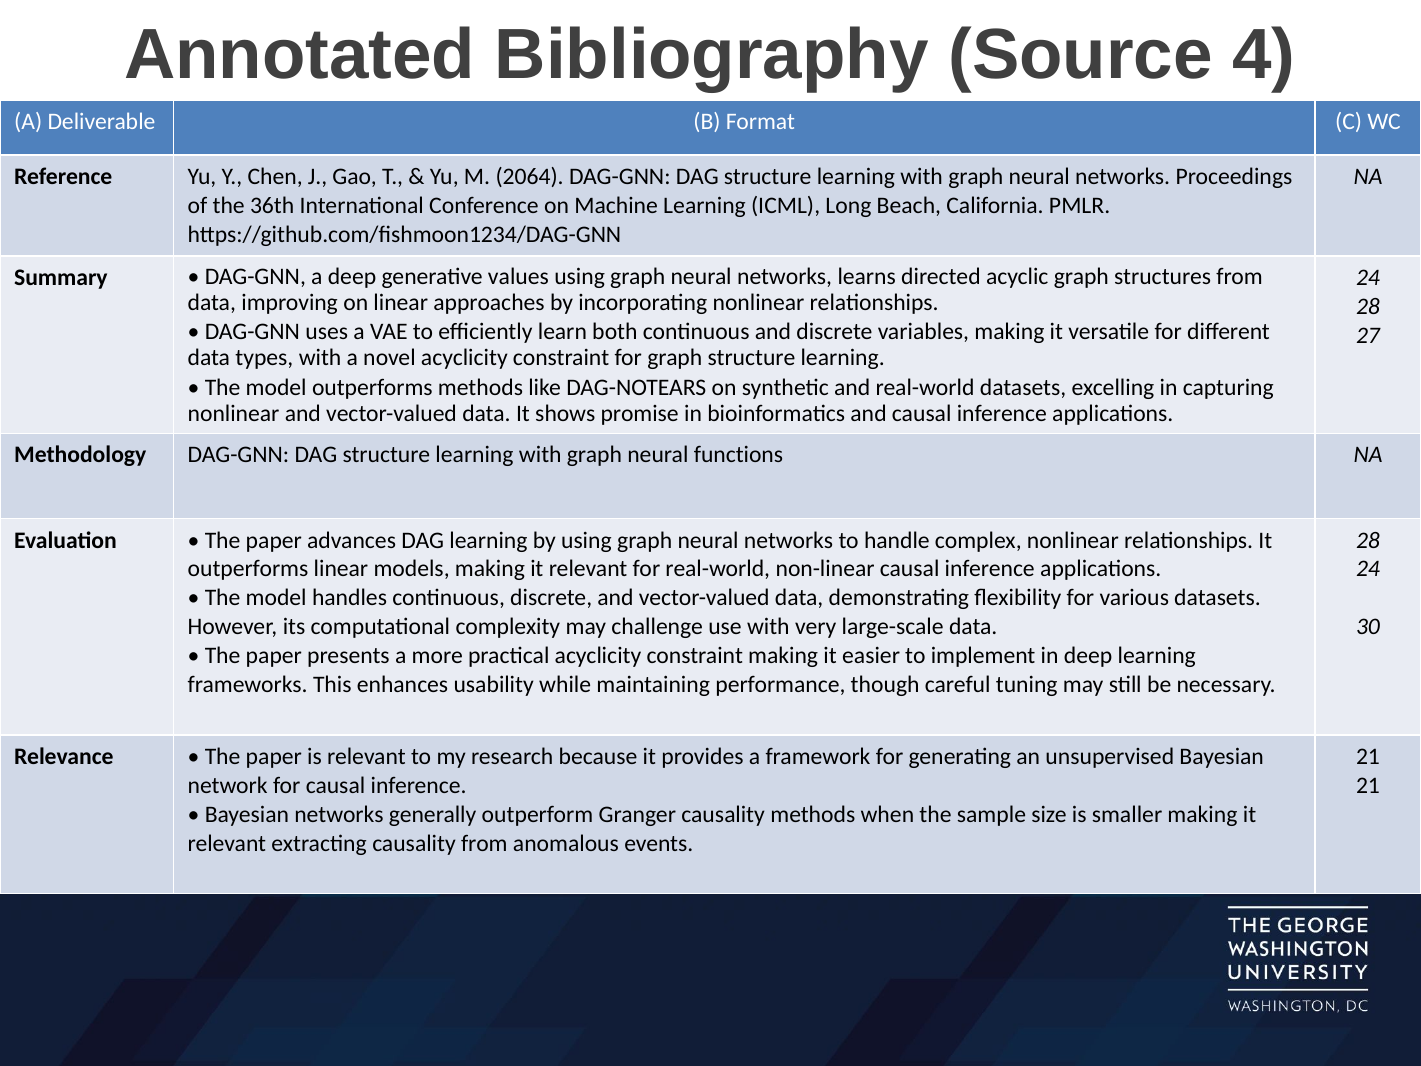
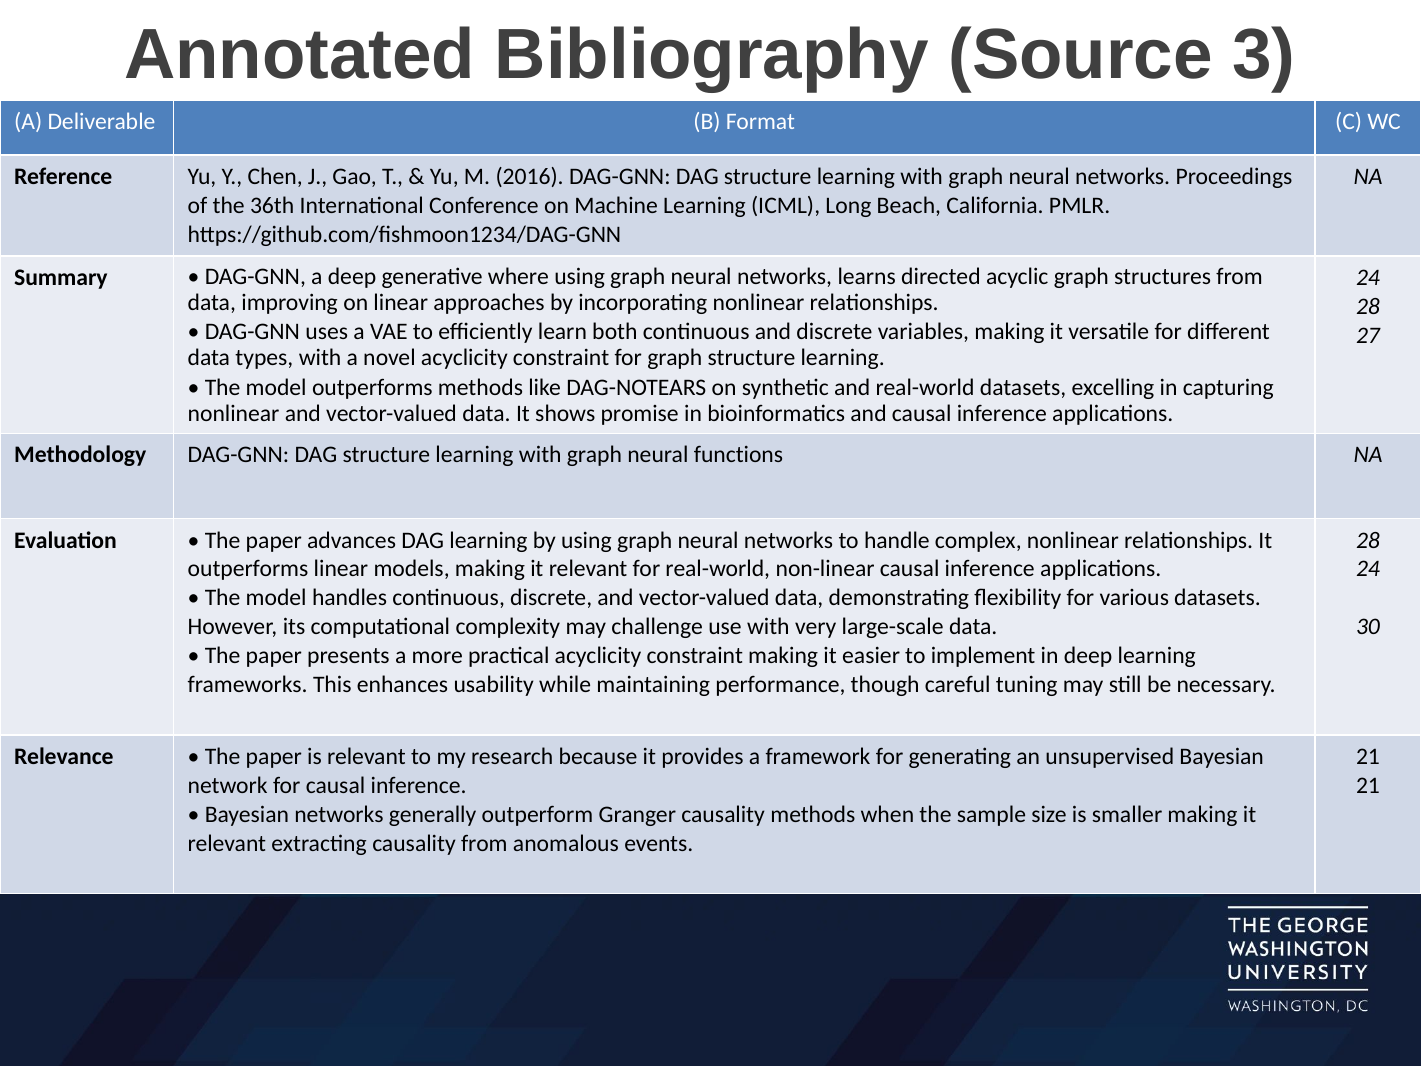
4: 4 -> 3 (1264, 55)
2064: 2064 -> 2016 (530, 177)
values: values -> where (518, 276)
